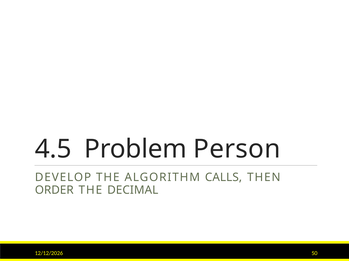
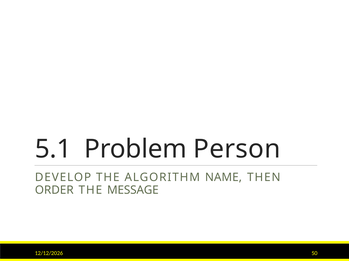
4.5: 4.5 -> 5.1 (53, 149)
CALLS: CALLS -> NAME (223, 178)
DECIMAL: DECIMAL -> MESSAGE (133, 190)
